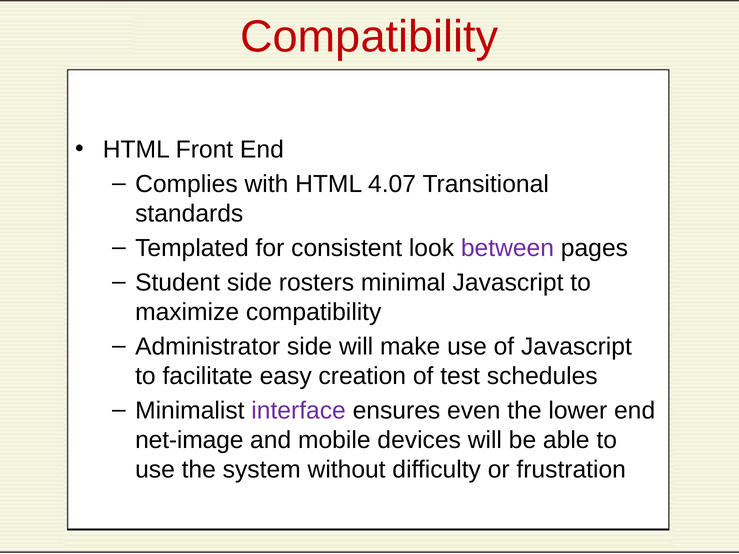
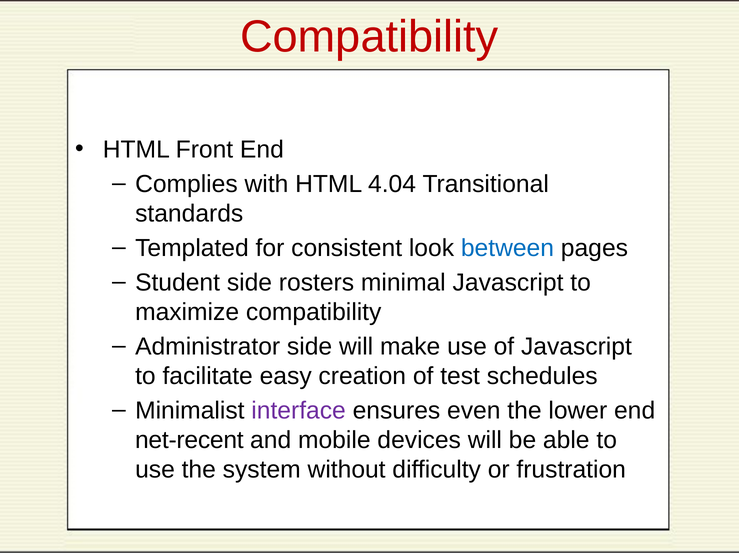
4.07: 4.07 -> 4.04 (392, 184)
between colour: purple -> blue (507, 248)
net-image: net-image -> net-recent (189, 440)
